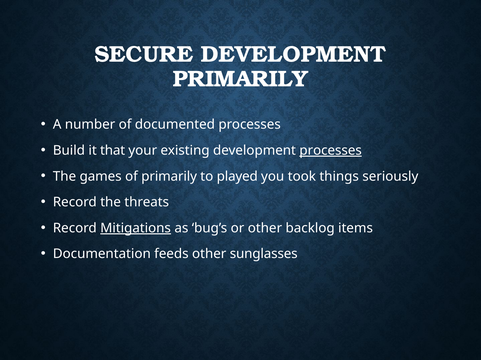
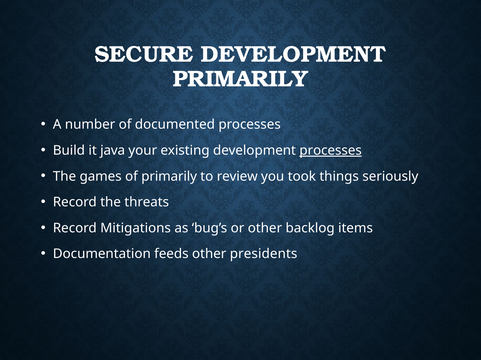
that: that -> java (113, 151)
played: played -> review (237, 177)
Mitigations underline: present -> none (136, 229)
sunglasses: sunglasses -> presidents (264, 254)
